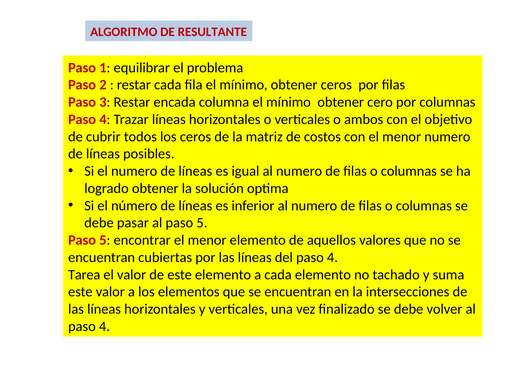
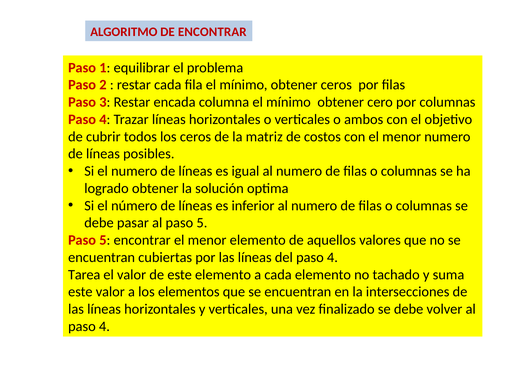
DE RESULTANTE: RESULTANTE -> ENCONTRAR (212, 32)
